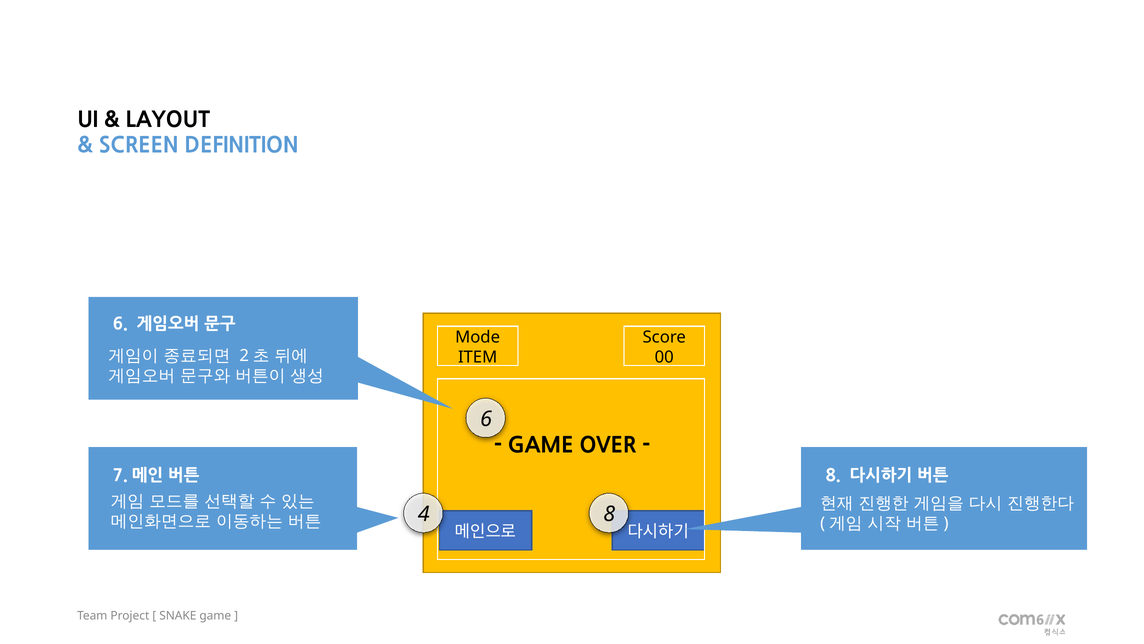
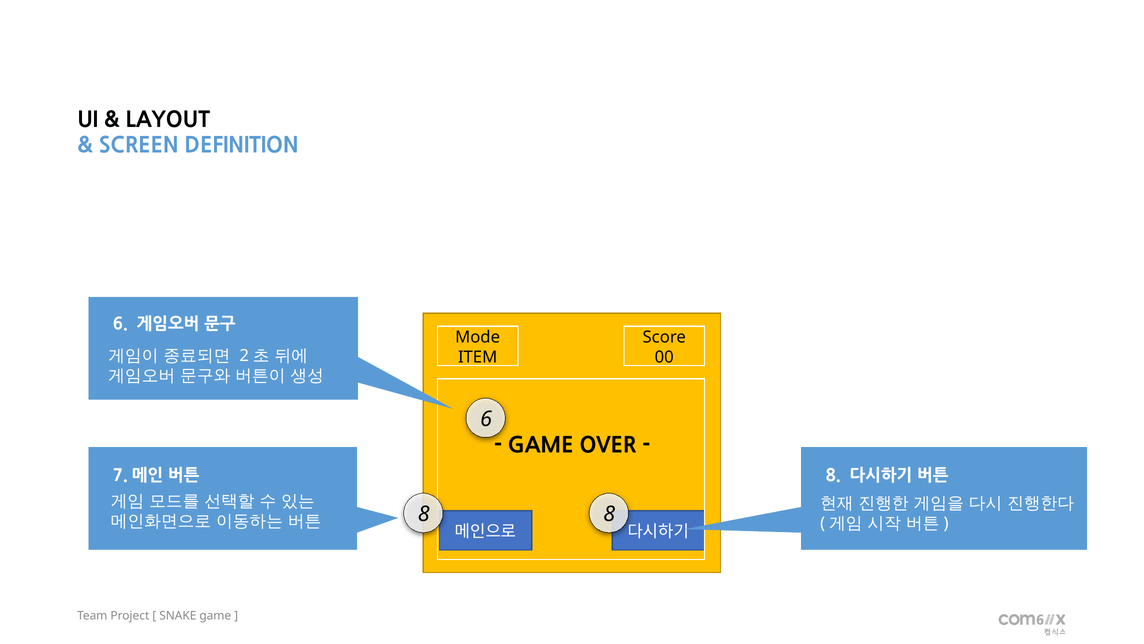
4: 4 -> 8 (424, 514)
